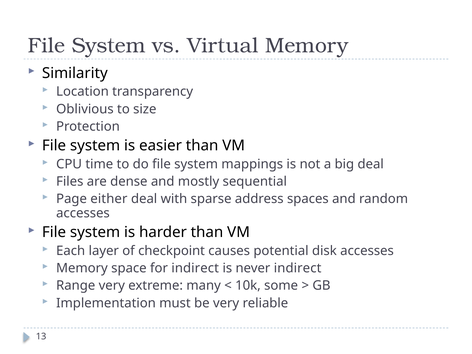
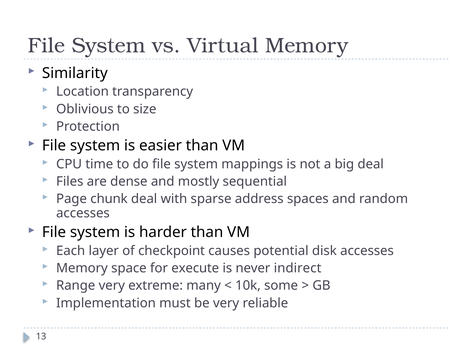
either: either -> chunk (109, 199)
for indirect: indirect -> execute (195, 268)
